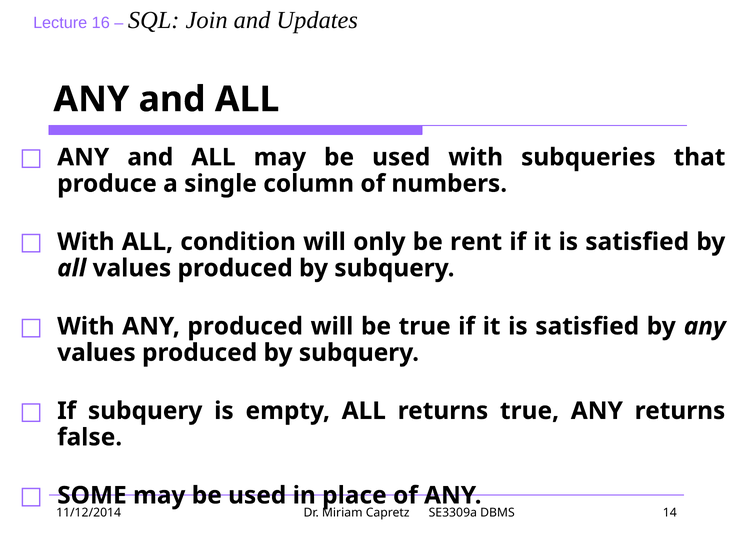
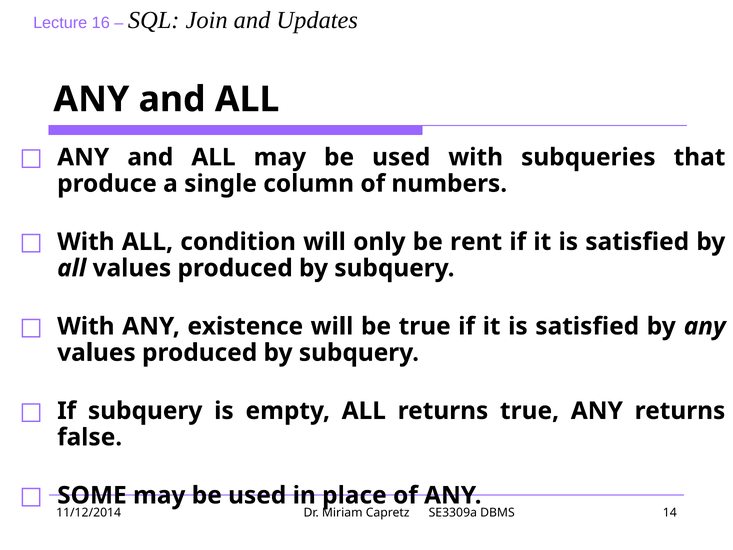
ANY produced: produced -> existence (245, 326)
